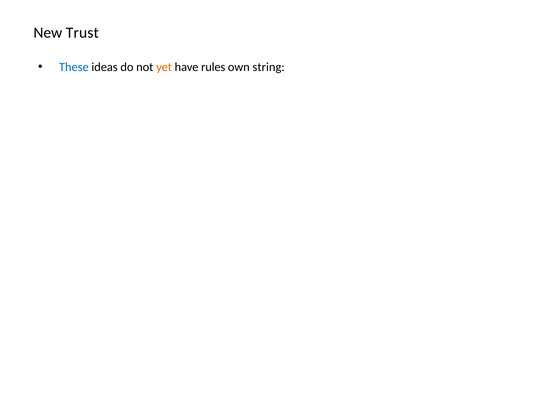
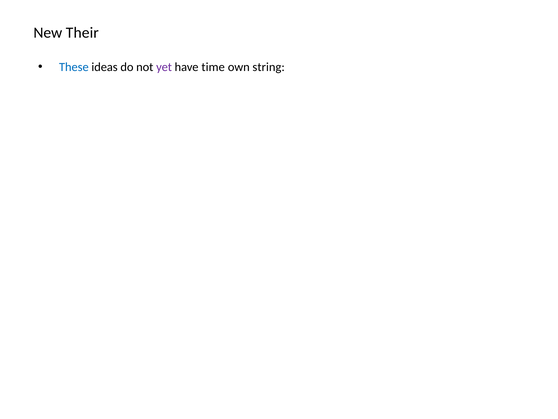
Trust: Trust -> Their (82, 33)
yet colour: orange -> purple (164, 67)
rules: rules -> time (213, 67)
